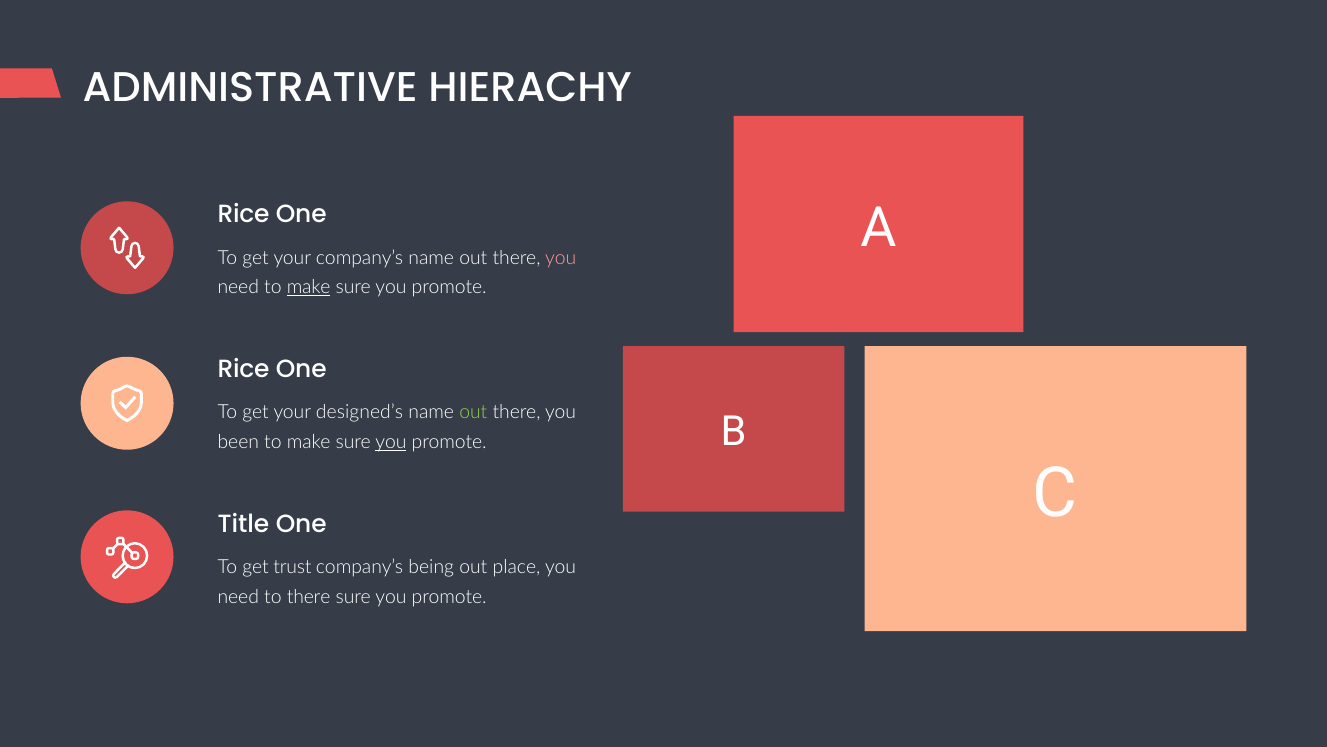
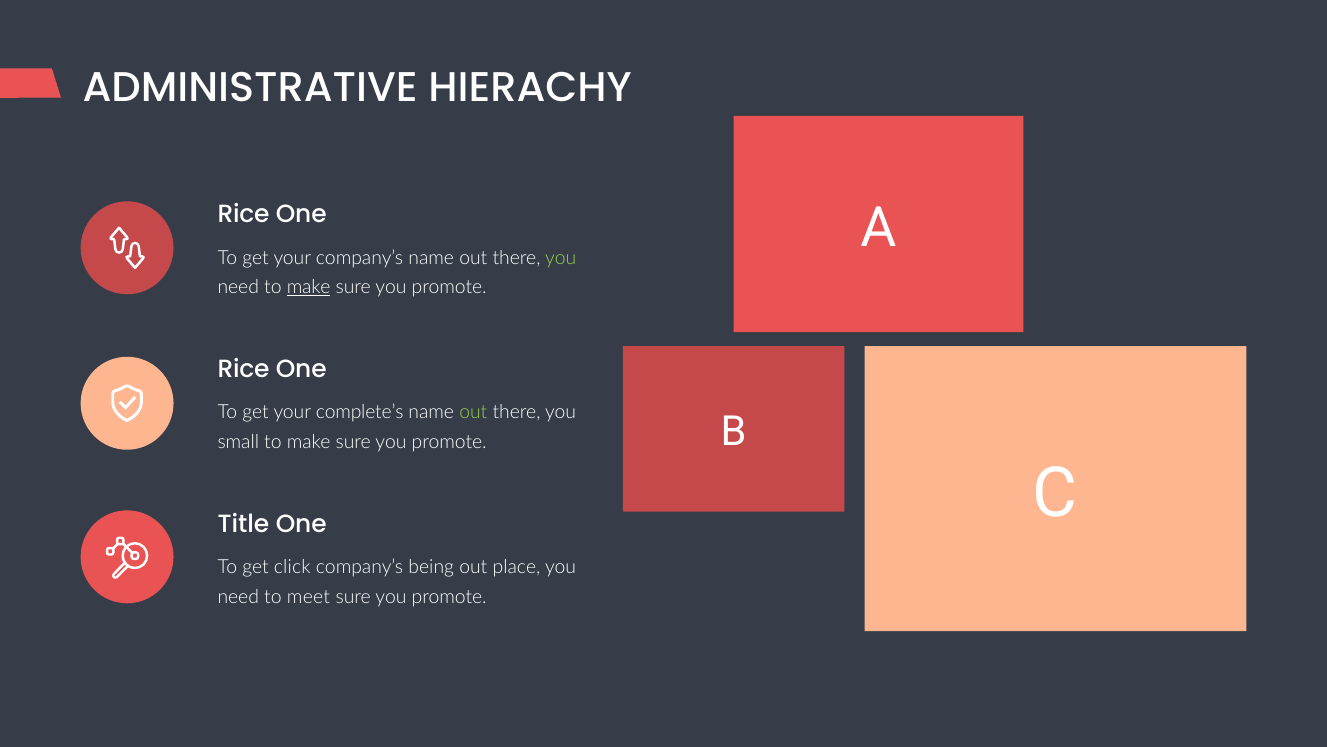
you colour: pink -> light green (561, 258)
designed’s: designed’s -> complete’s (360, 412)
been: been -> small (238, 442)
you underline: present -> none (391, 442)
trust: trust -> click (292, 567)
to there: there -> meet (308, 597)
